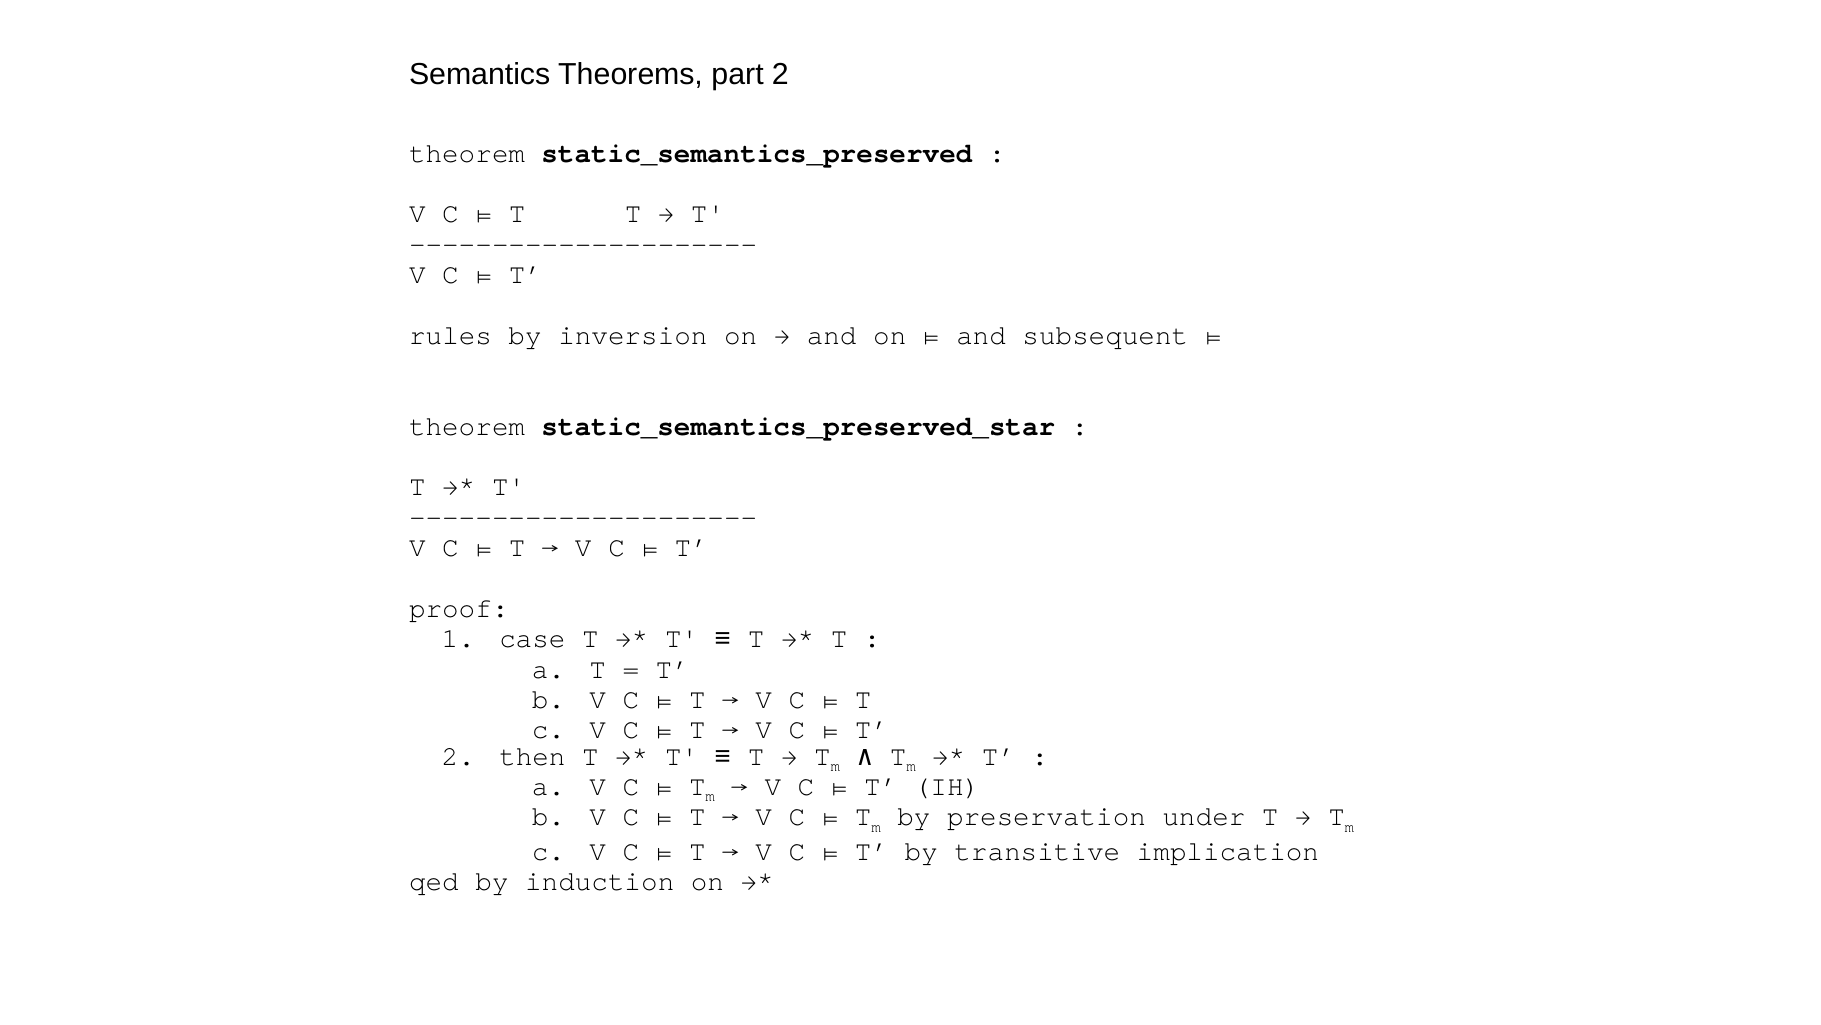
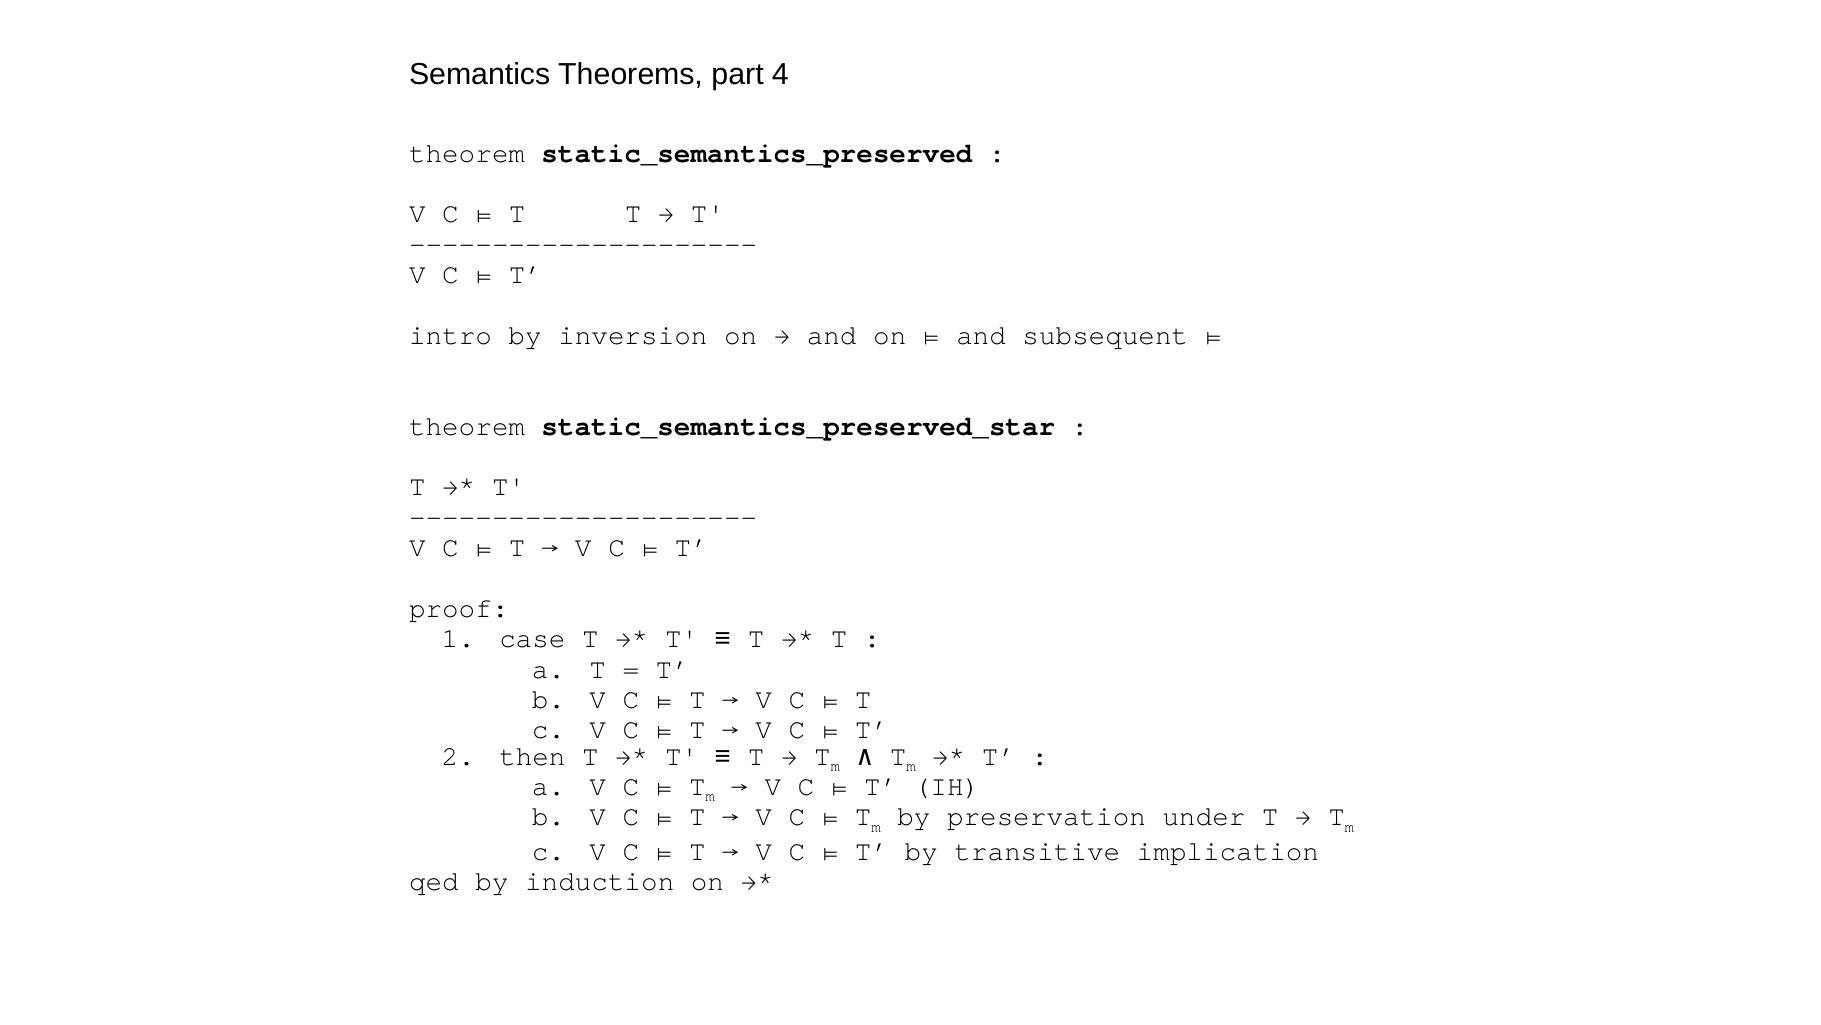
part 2: 2 -> 4 (780, 75)
rules: rules -> intro (451, 335)
